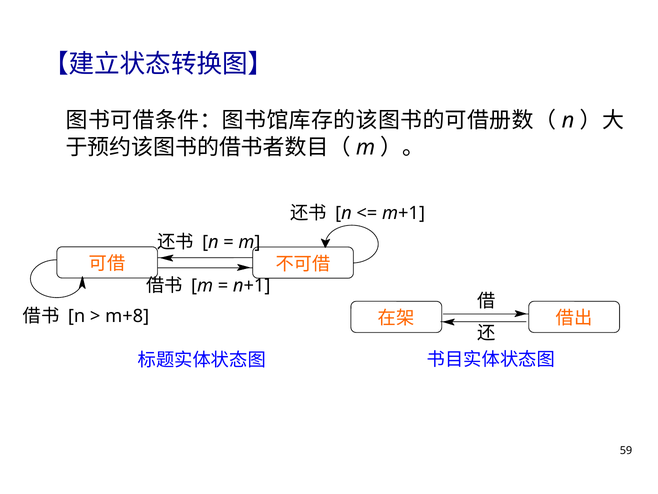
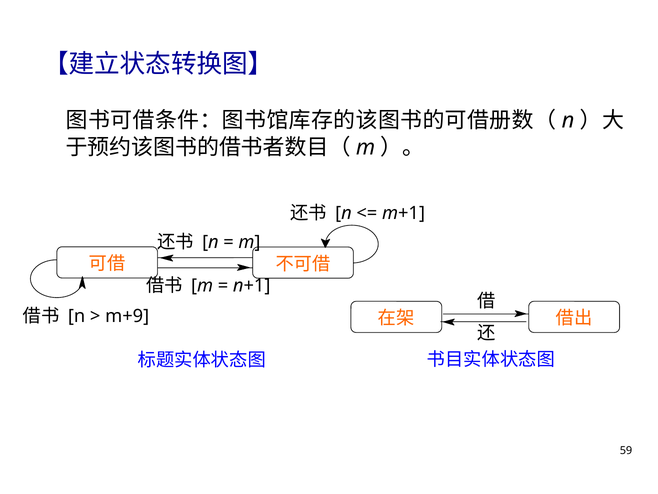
m+8: m+8 -> m+9 (127, 316)
